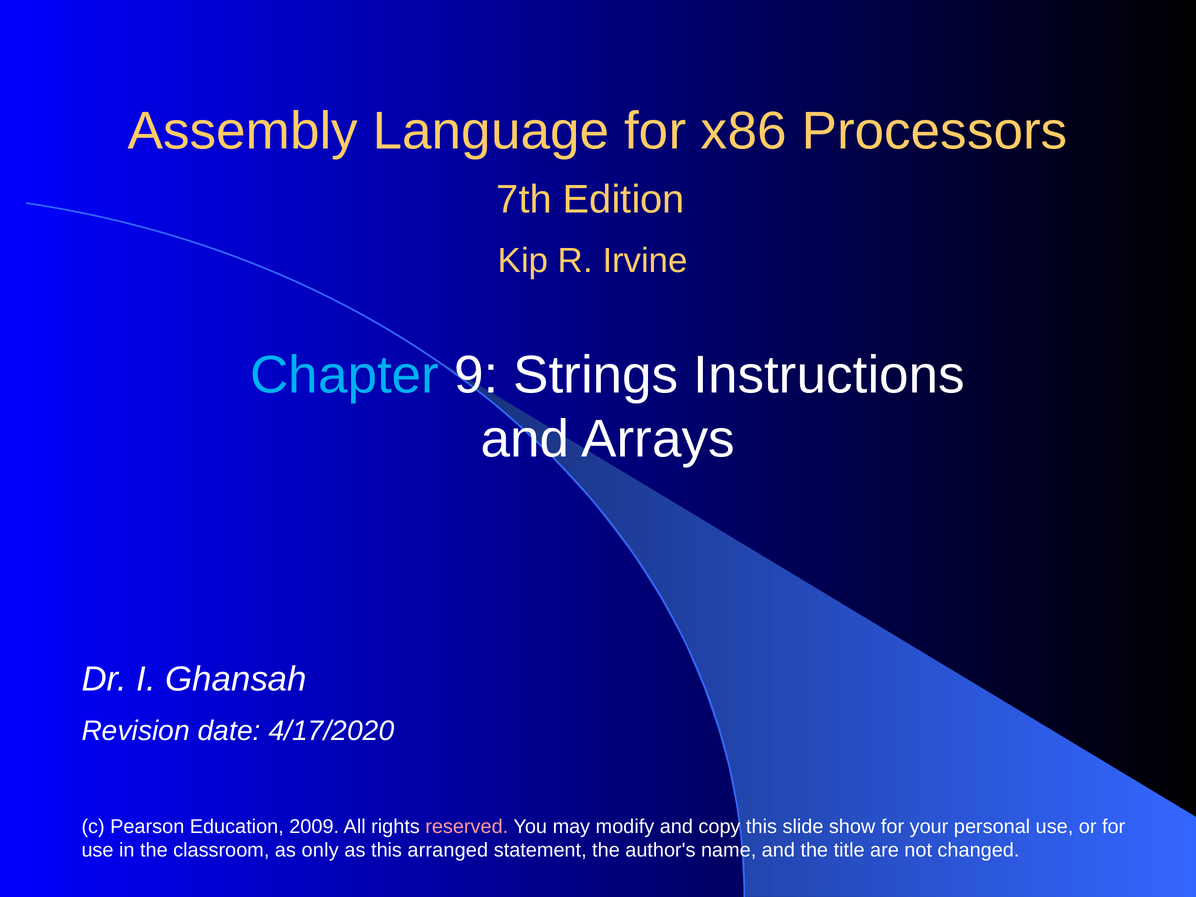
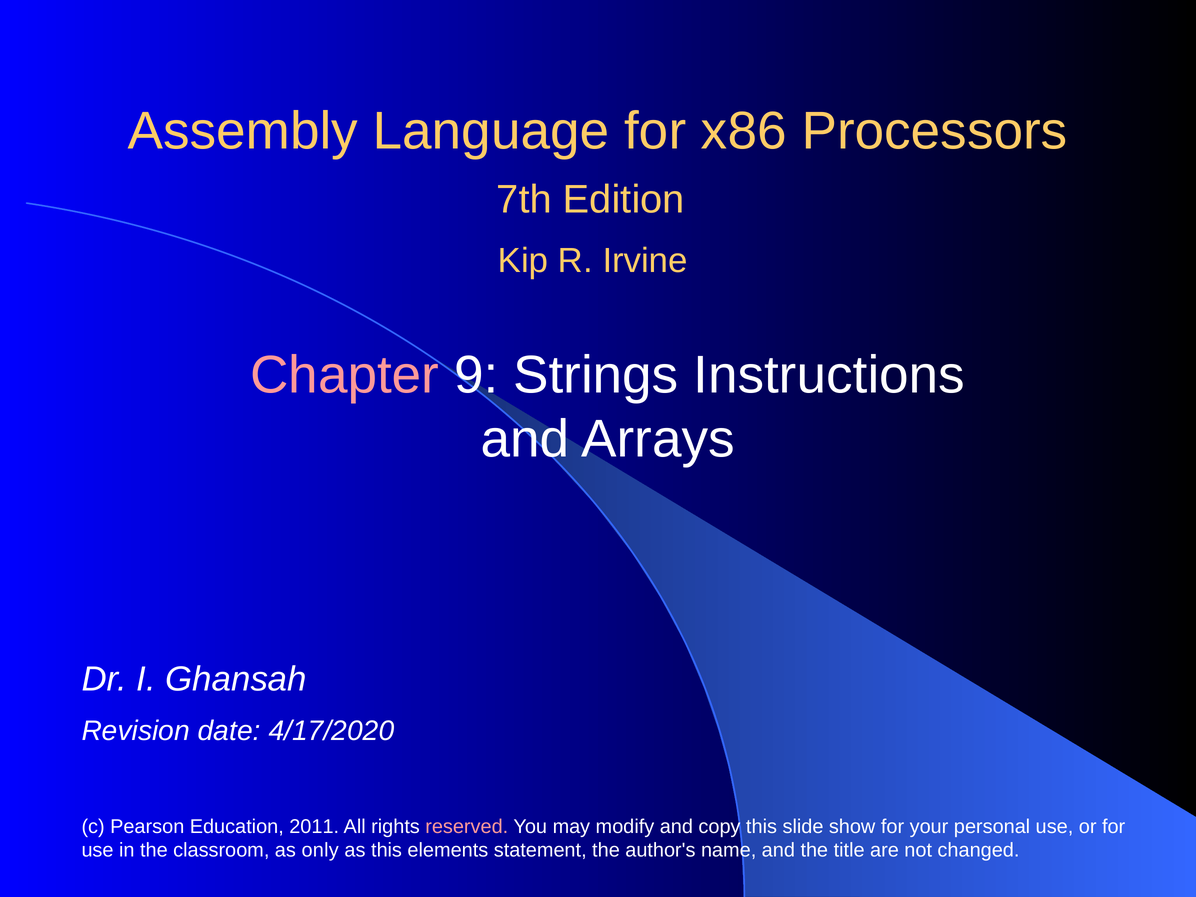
Chapter colour: light blue -> pink (345, 375)
2009: 2009 -> 2011 (314, 826)
arranged: arranged -> elements (448, 850)
